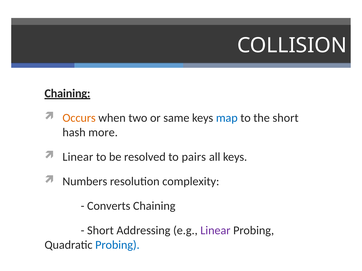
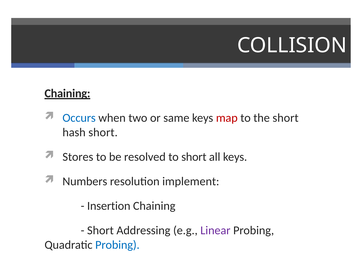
Occurs colour: orange -> blue (79, 118)
map colour: blue -> red (227, 118)
hash more: more -> short (103, 133)
Linear: Linear -> Stores (78, 157)
to pairs: pairs -> short (194, 157)
complexity: complexity -> implement (191, 182)
Converts: Converts -> Insertion (109, 206)
